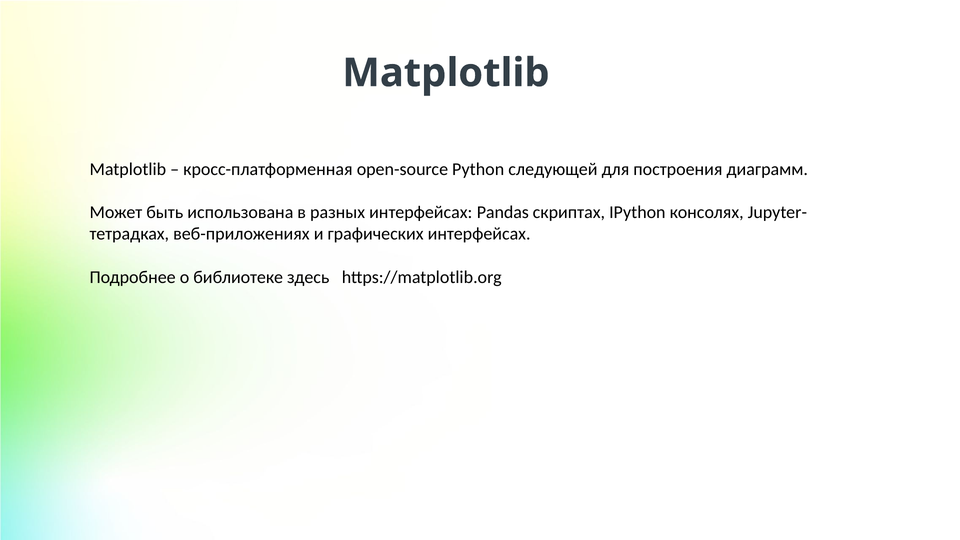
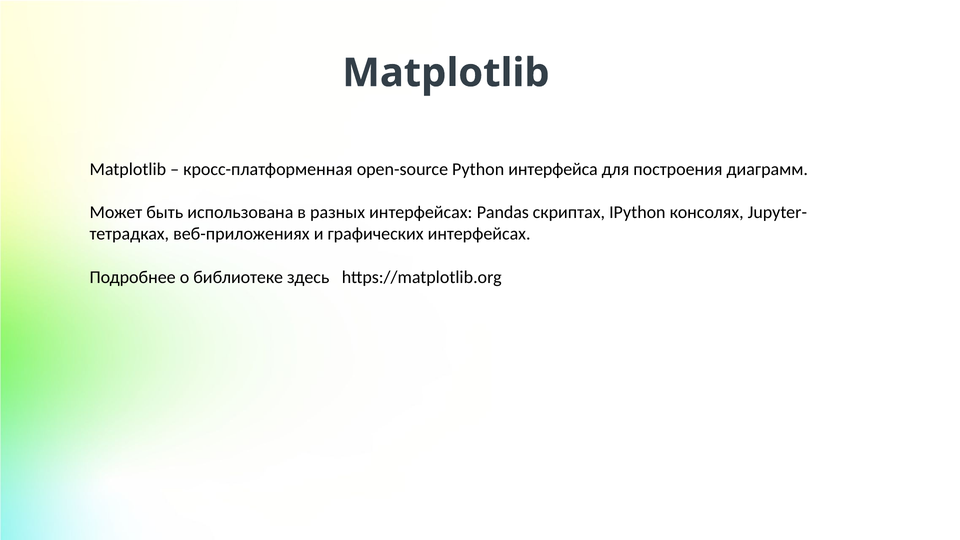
следующей: следующей -> интерфейса (553, 169)
